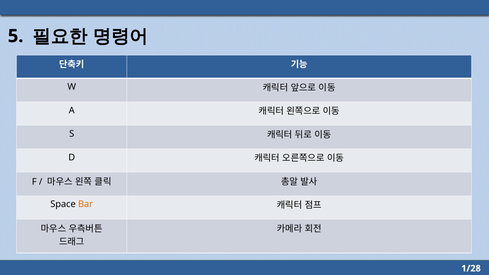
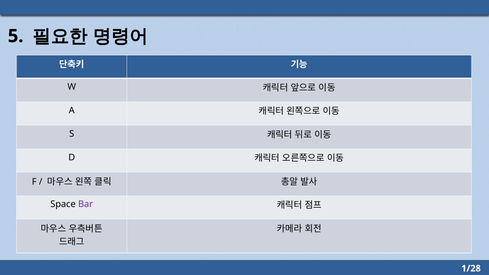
Bar colour: orange -> purple (86, 204)
